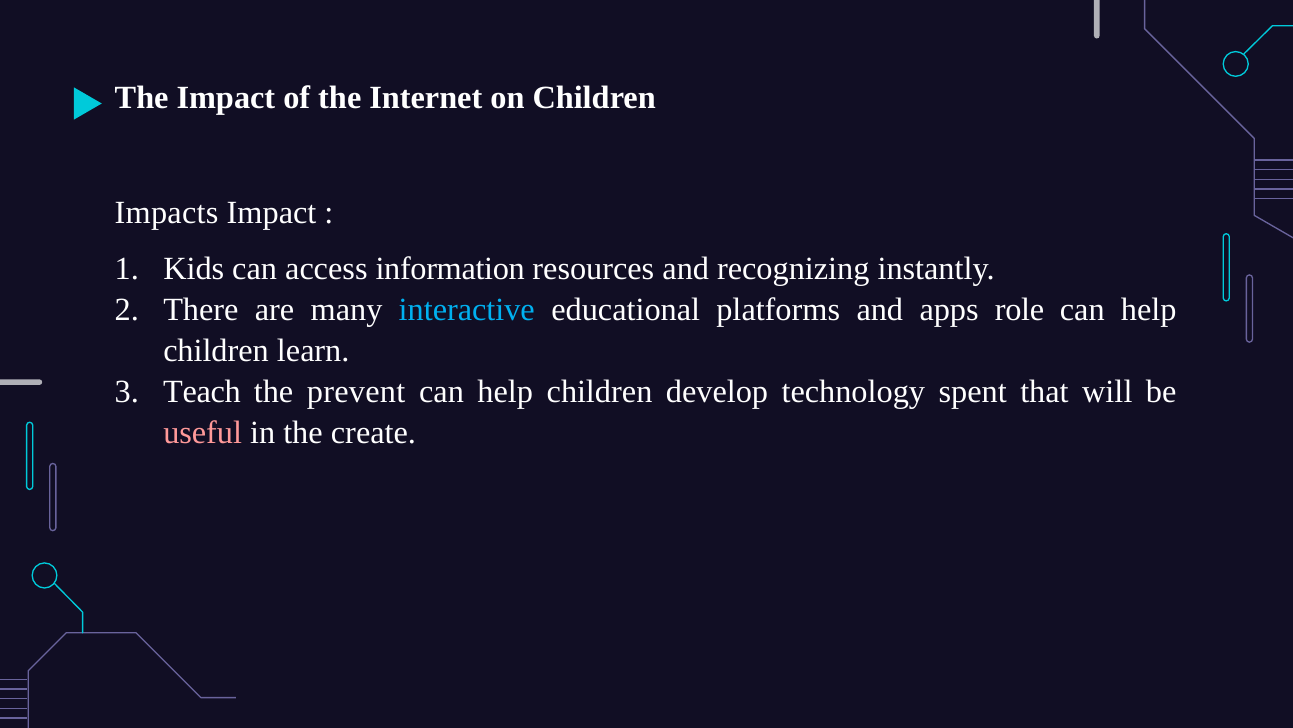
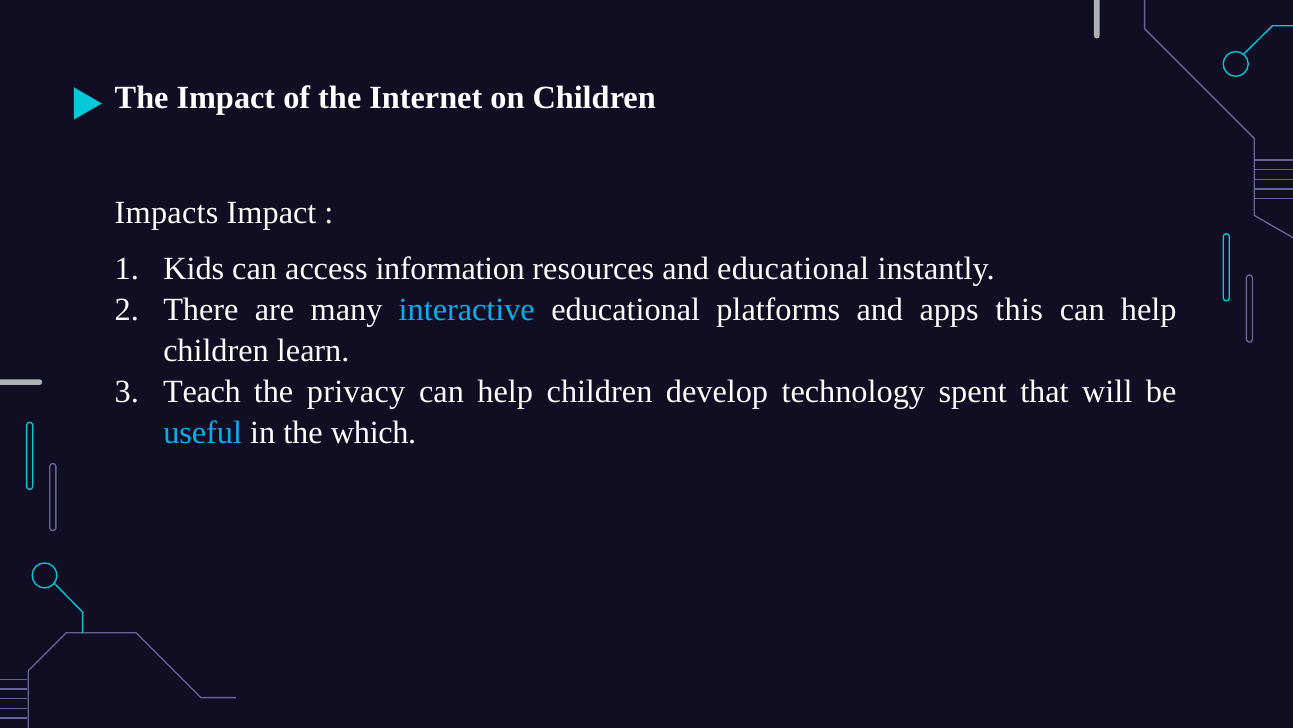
and recognizing: recognizing -> educational (793, 268)
role: role -> this (1019, 309)
prevent: prevent -> privacy (356, 391)
useful colour: pink -> light blue (203, 433)
create: create -> which (374, 433)
